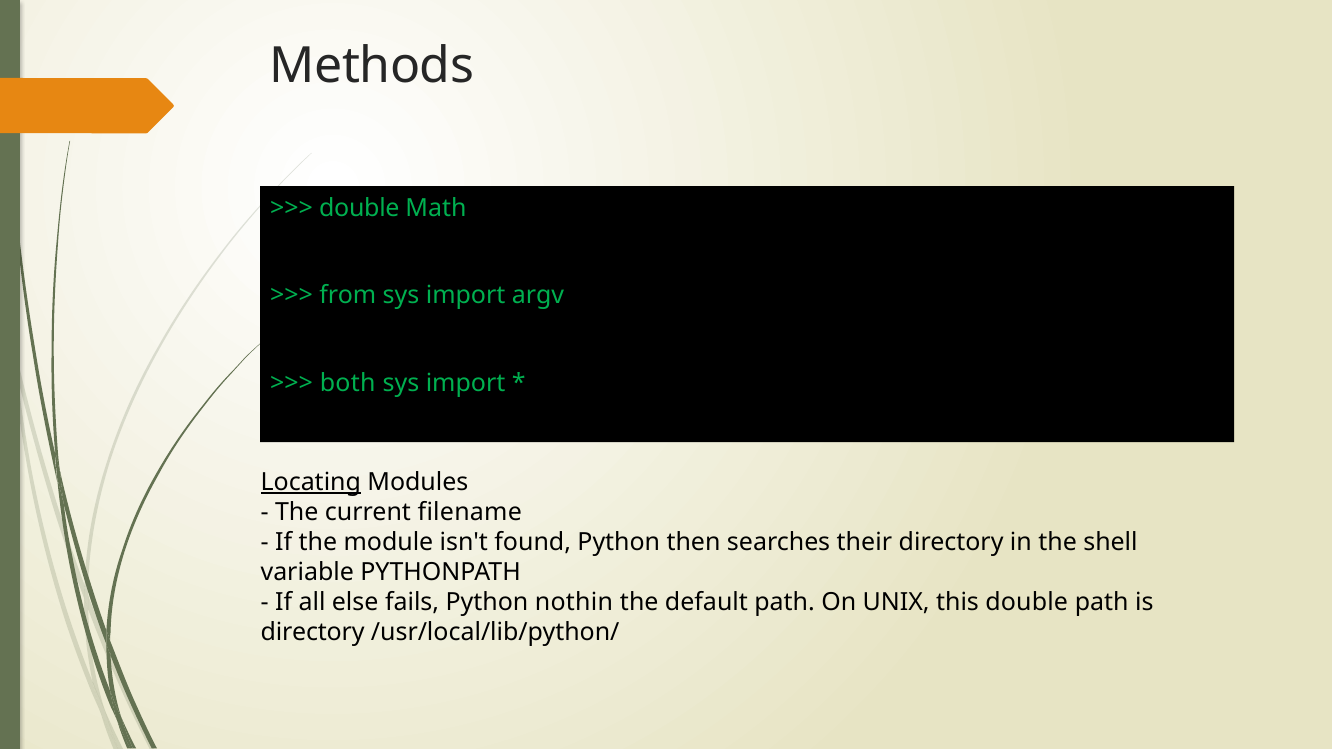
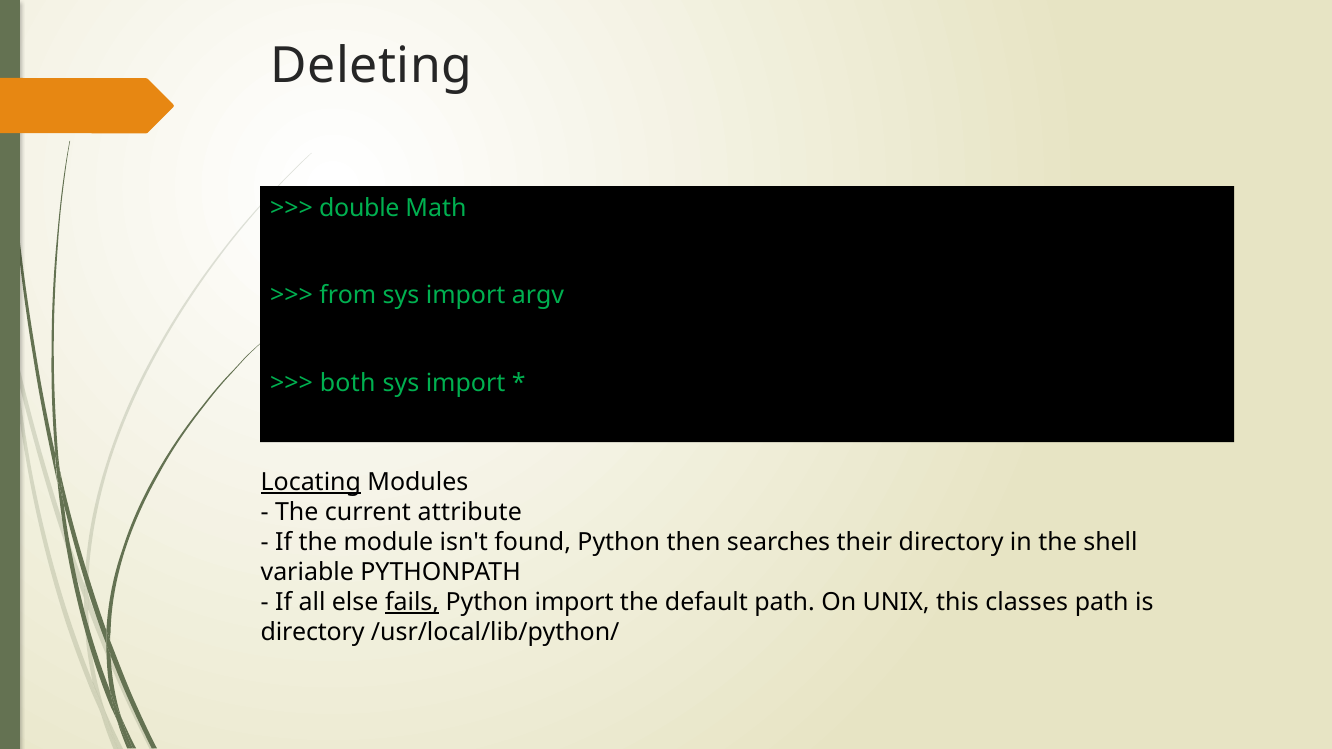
Methods: Methods -> Deleting (371, 66)
filename: filename -> attribute (470, 513)
fails underline: none -> present (412, 602)
Python nothin: nothin -> import (574, 602)
this double: double -> classes (1027, 602)
